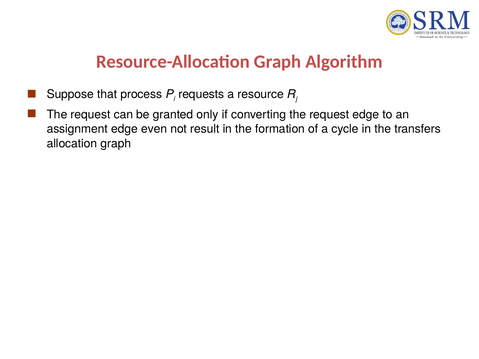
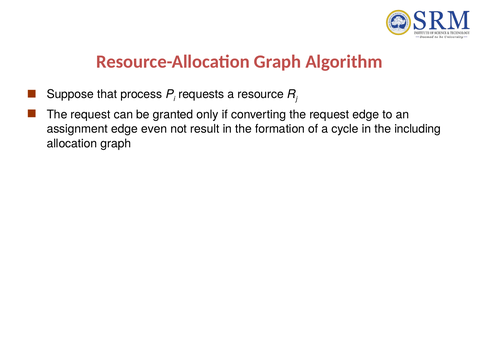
transfers: transfers -> including (418, 129)
